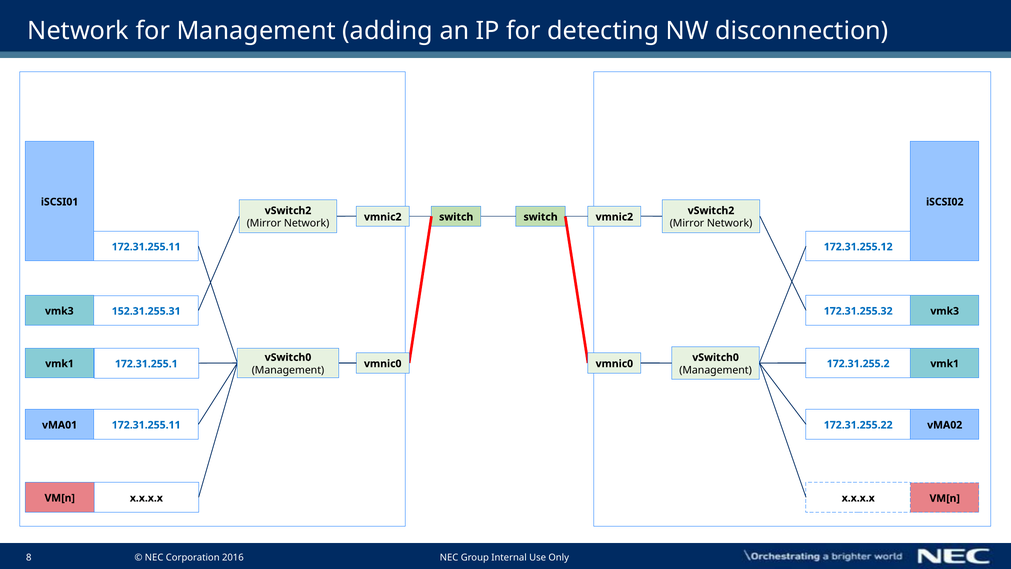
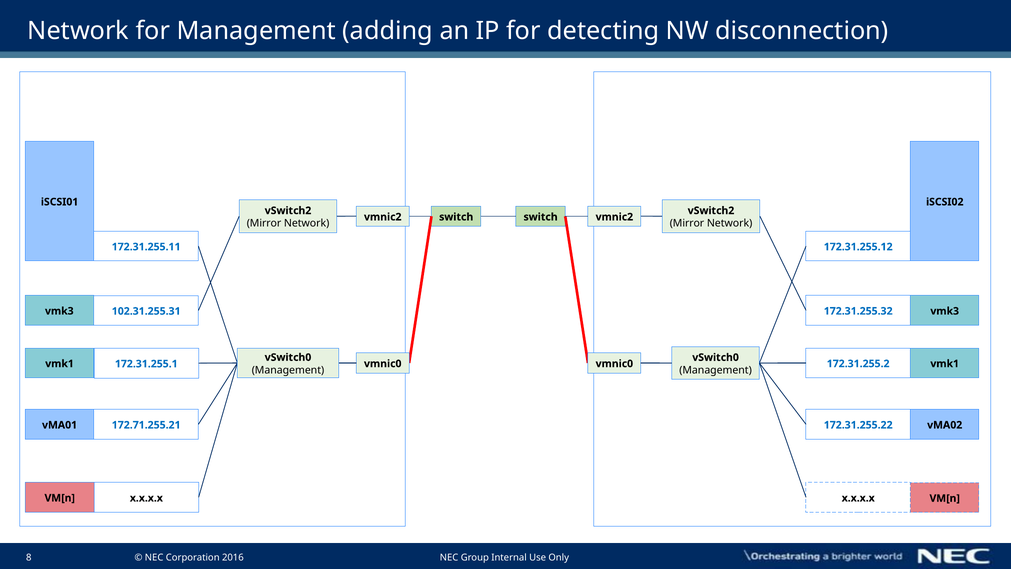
152.31.255.31: 152.31.255.31 -> 102.31.255.31 (146, 311)
vMA01 172.31.255.11: 172.31.255.11 -> 172.71.255.21 (146, 425)
